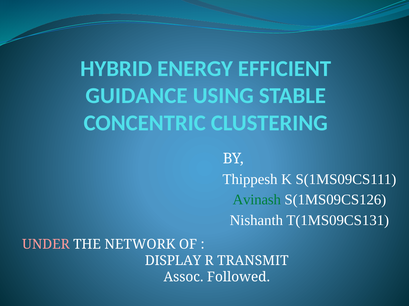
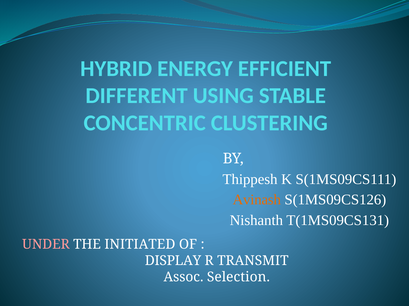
GUIDANCE: GUIDANCE -> DIFFERENT (137, 96)
Avinash colour: green -> orange (257, 200)
NETWORK: NETWORK -> INITIATED (140, 245)
Followed: Followed -> Selection (238, 278)
